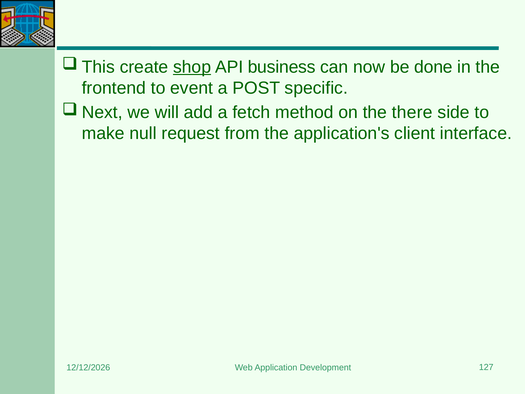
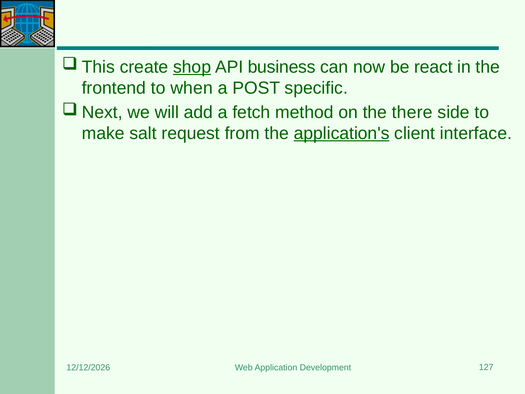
done: done -> react (433, 67)
event: event -> when (192, 88)
null: null -> salt (143, 133)
application's underline: none -> present (342, 133)
